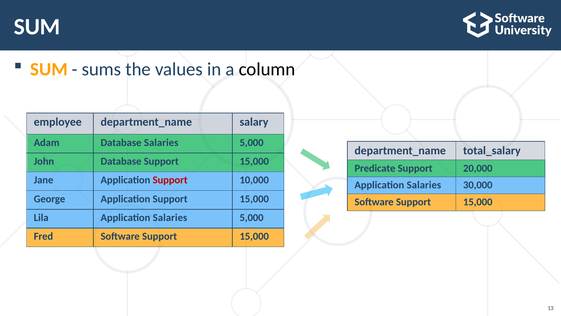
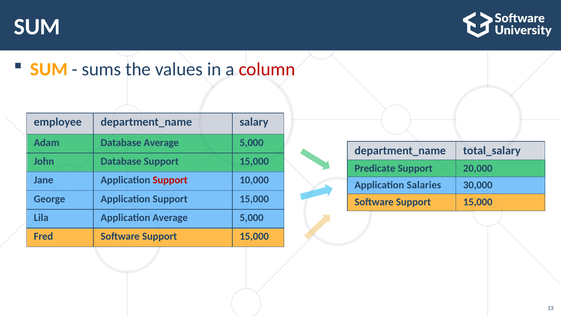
column colour: black -> red (267, 69)
Database Salaries: Salaries -> Average (161, 142)
Lila Application Salaries: Salaries -> Average (170, 217)
